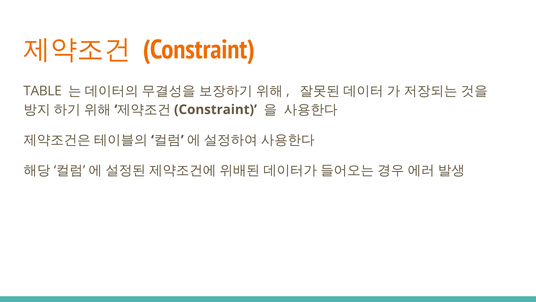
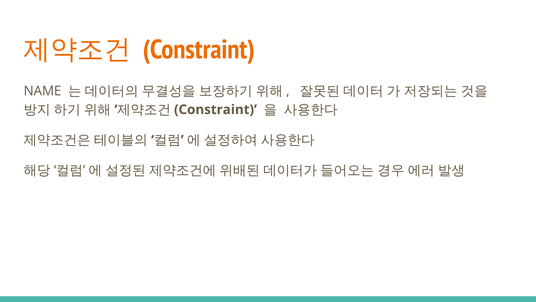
TABLE: TABLE -> NAME (43, 91)
